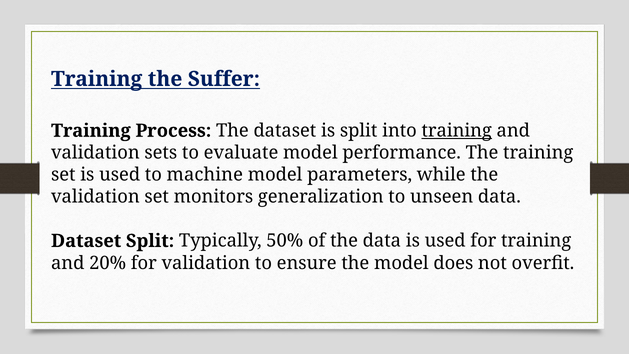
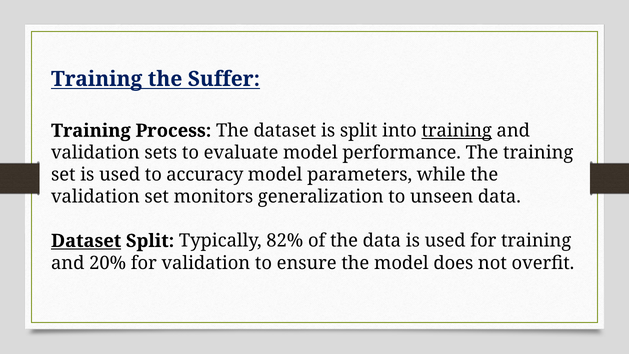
machine: machine -> accuracy (205, 175)
Dataset underline: none -> present (86, 241)
50%: 50% -> 82% (285, 241)
